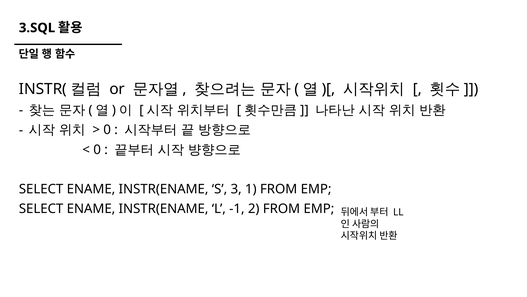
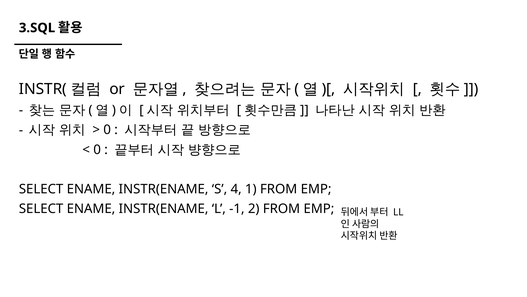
3: 3 -> 4 (236, 189)
